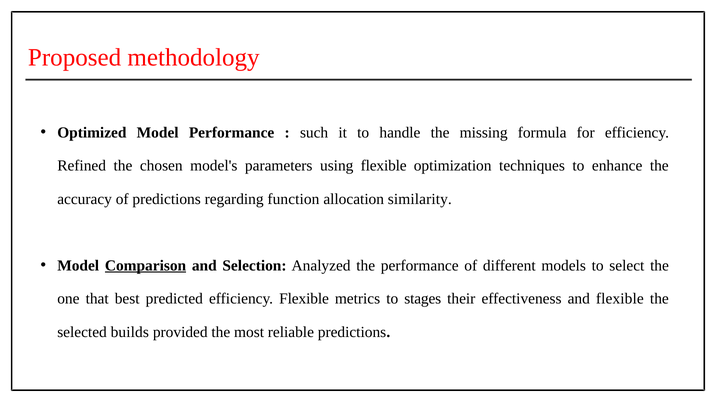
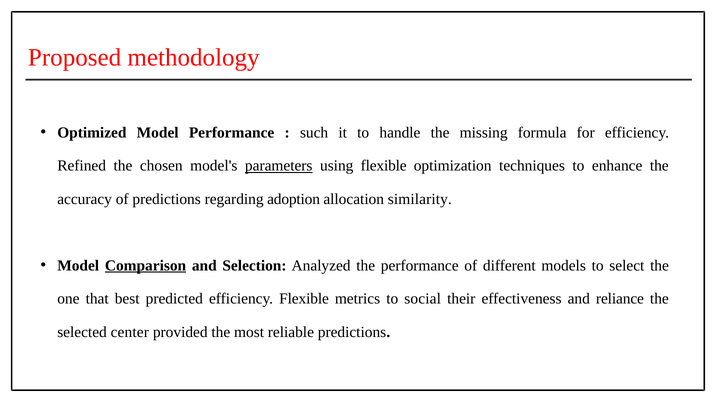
parameters underline: none -> present (279, 166)
function: function -> adoption (294, 199)
stages: stages -> social (423, 299)
and flexible: flexible -> reliance (620, 299)
builds: builds -> center (130, 333)
